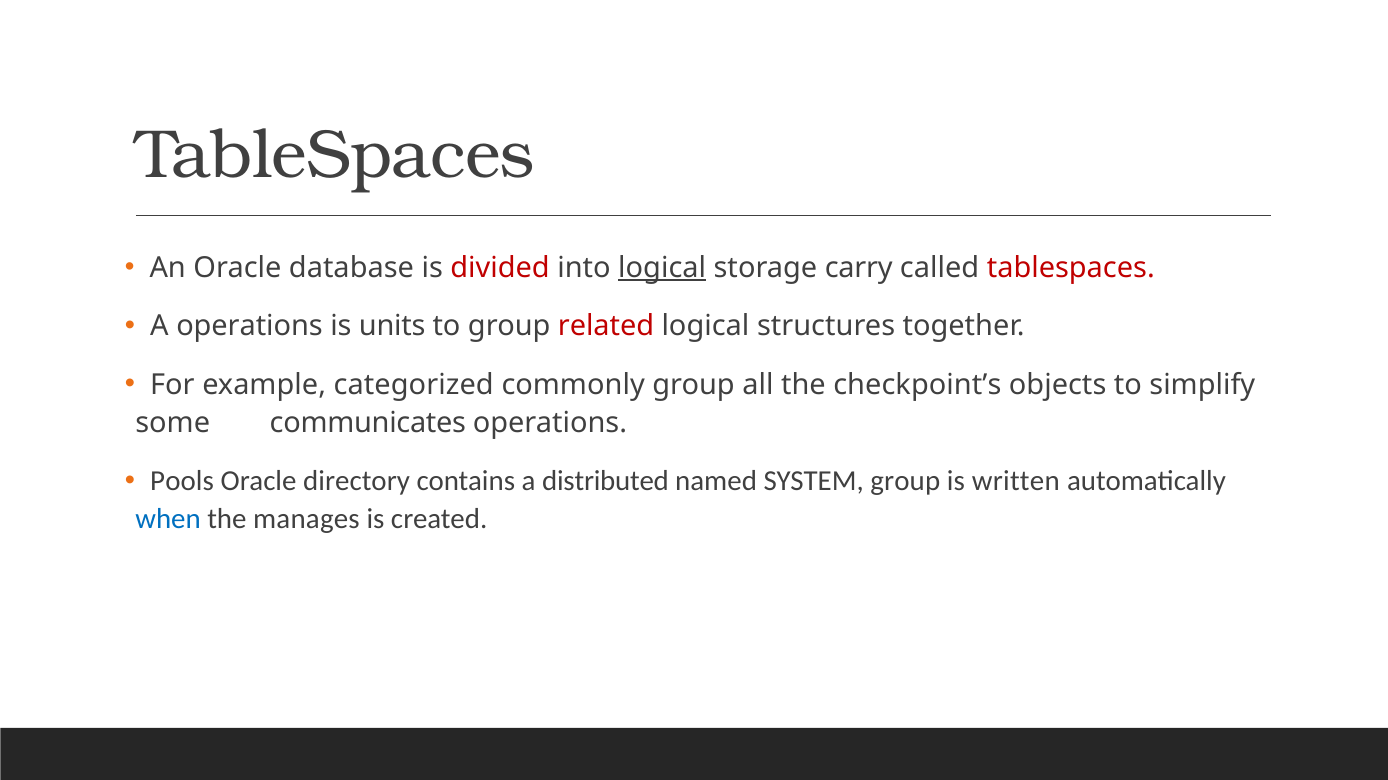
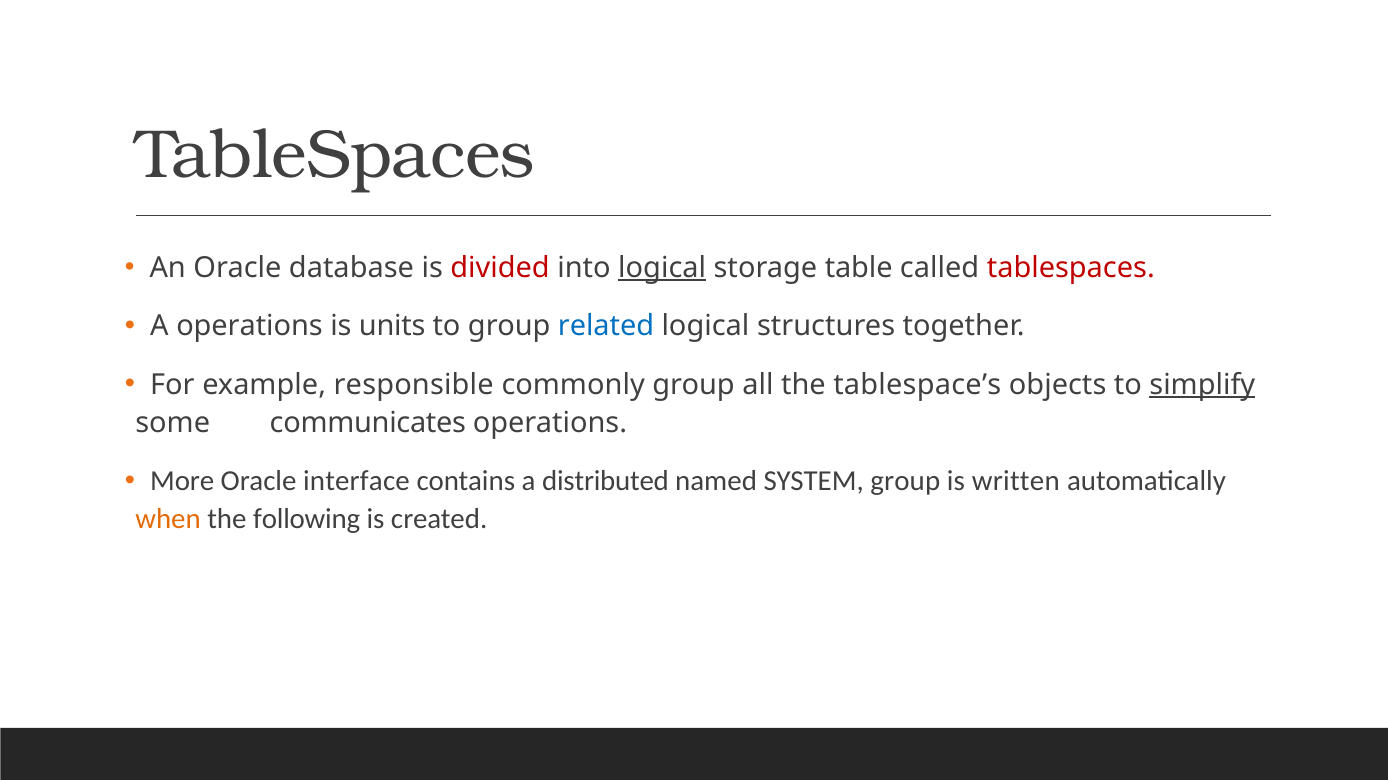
carry: carry -> table (859, 268)
related colour: red -> blue (606, 327)
categorized: categorized -> responsible (414, 385)
checkpoint’s: checkpoint’s -> tablespace’s (917, 385)
simplify underline: none -> present (1202, 385)
Pools: Pools -> More (182, 482)
directory: directory -> interface (356, 482)
when colour: blue -> orange (168, 520)
manages: manages -> following (307, 520)
